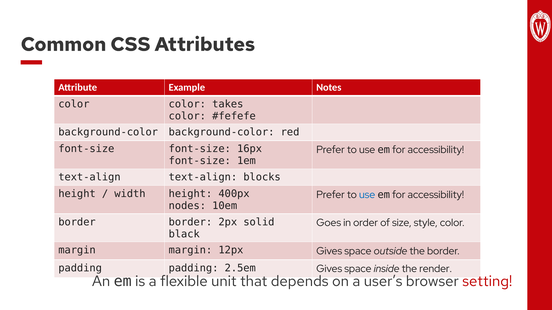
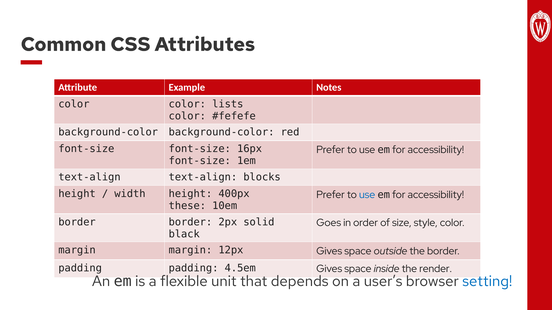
takes: takes -> lists (228, 104)
nodes: nodes -> these (187, 206)
2.5em: 2.5em -> 4.5em (240, 268)
setting colour: red -> blue (487, 282)
